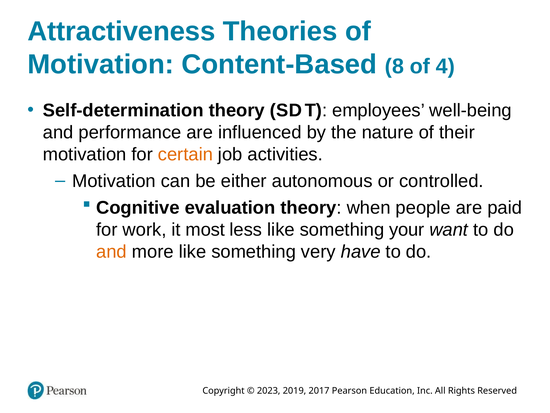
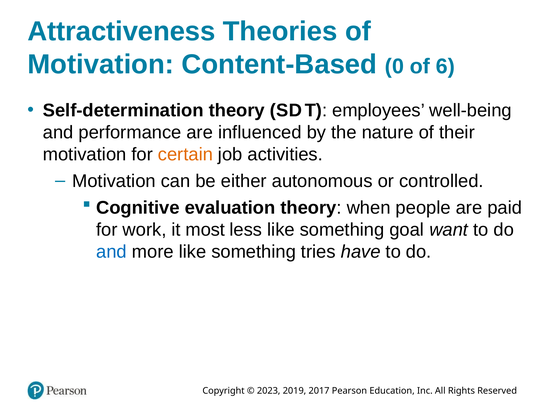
8: 8 -> 0 (394, 66)
4: 4 -> 6 (445, 66)
your: your -> goal (407, 230)
and colour: orange -> blue (112, 252)
very: very -> tries (318, 252)
